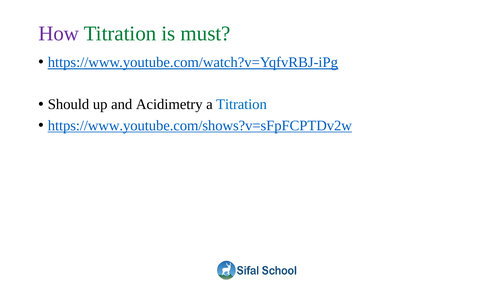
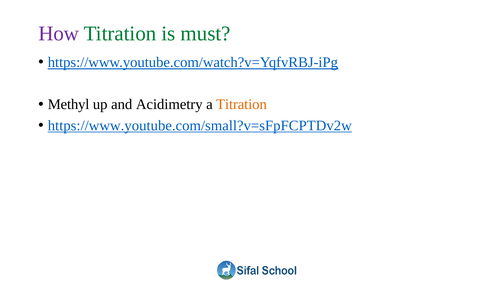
Should: Should -> Methyl (69, 104)
Titration colour: blue -> orange (241, 104)
https://www.youtube.com/shows?v=sFpFCPTDv2w: https://www.youtube.com/shows?v=sFpFCPTDv2w -> https://www.youtube.com/small?v=sFpFCPTDv2w (200, 125)
